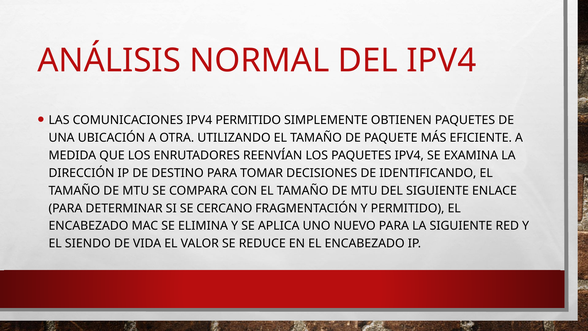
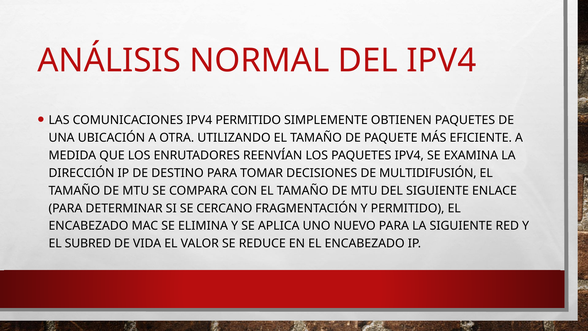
IDENTIFICANDO: IDENTIFICANDO -> MULTIDIFUSIÓN (428, 173)
SIENDO: SIENDO -> SUBRED (88, 243)
